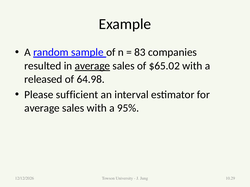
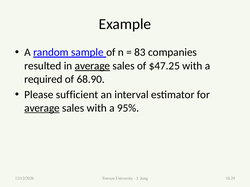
$65.02: $65.02 -> $47.25 (164, 66)
released: released -> required (43, 79)
64.98: 64.98 -> 68.90 (91, 79)
average underline: none -> present (42, 108)
